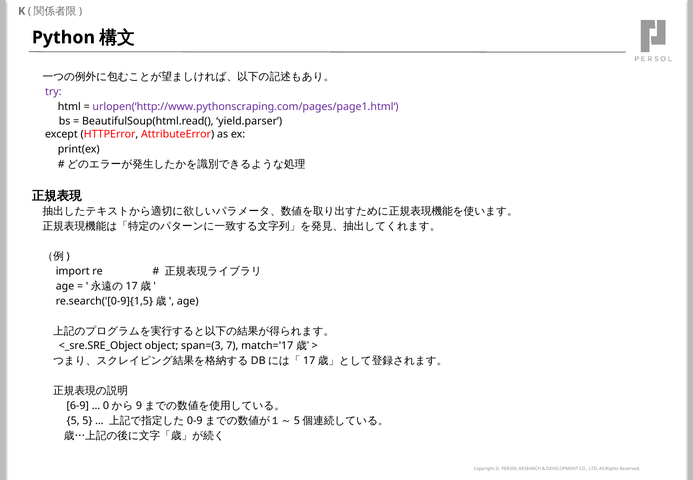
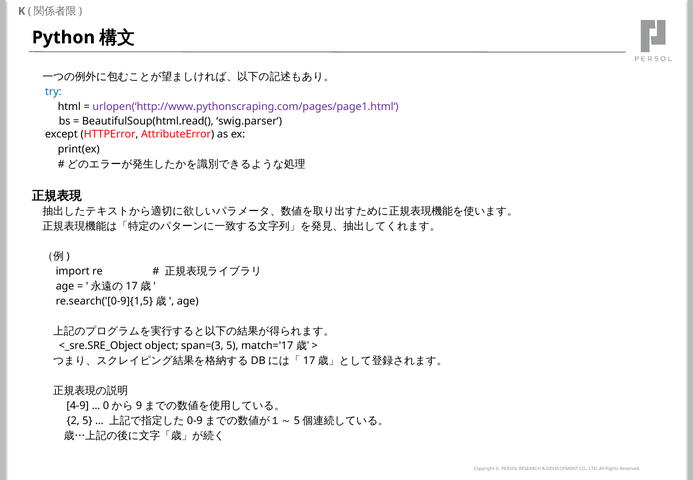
try colour: purple -> blue (53, 92)
yield.parser: yield.parser -> swig.parser (249, 121)
span=(3 7: 7 -> 5 (232, 346)
6-9: 6-9 -> 4-9 (78, 406)
5: 5 -> 2 (73, 420)
